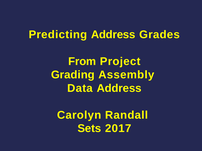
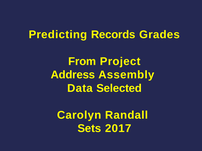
Predicting Address: Address -> Records (113, 35)
Grading: Grading -> Address (73, 75)
Data Address: Address -> Selected (119, 88)
